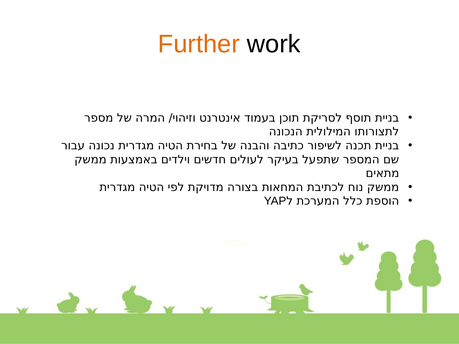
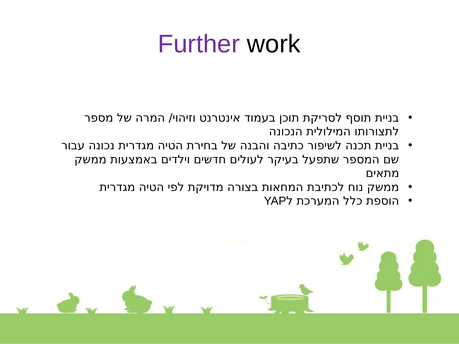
Further colour: orange -> purple (199, 44)
